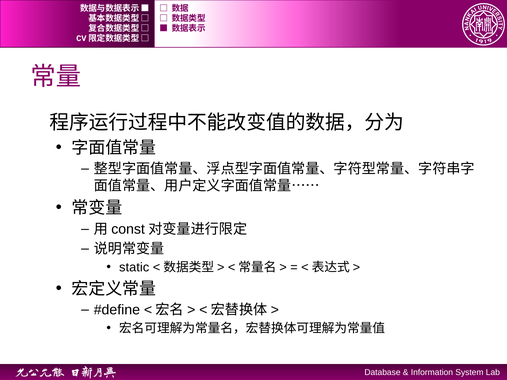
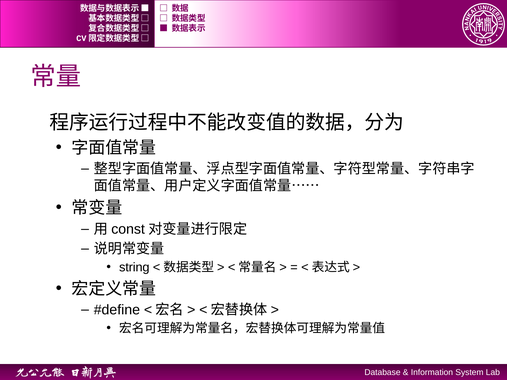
static: static -> string (134, 268)
